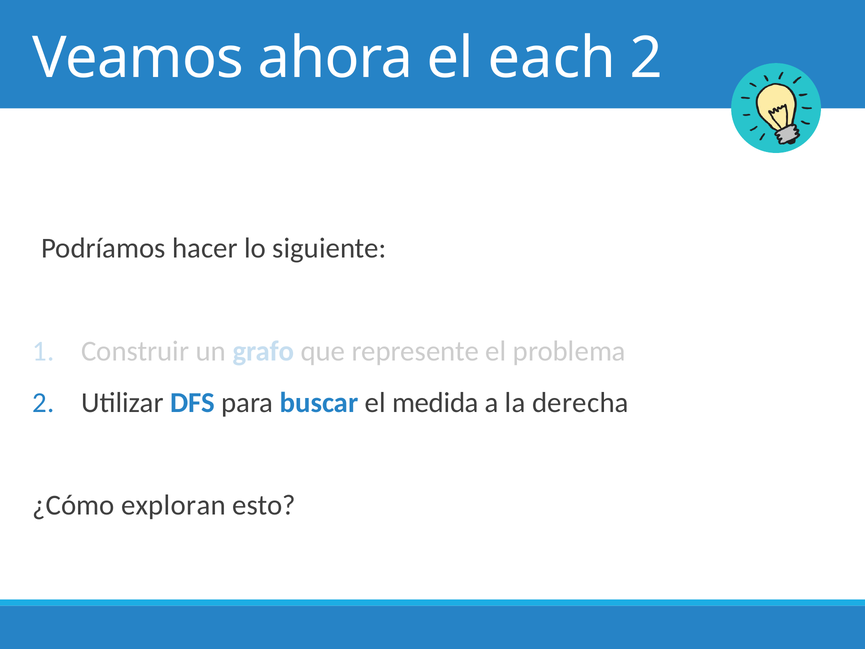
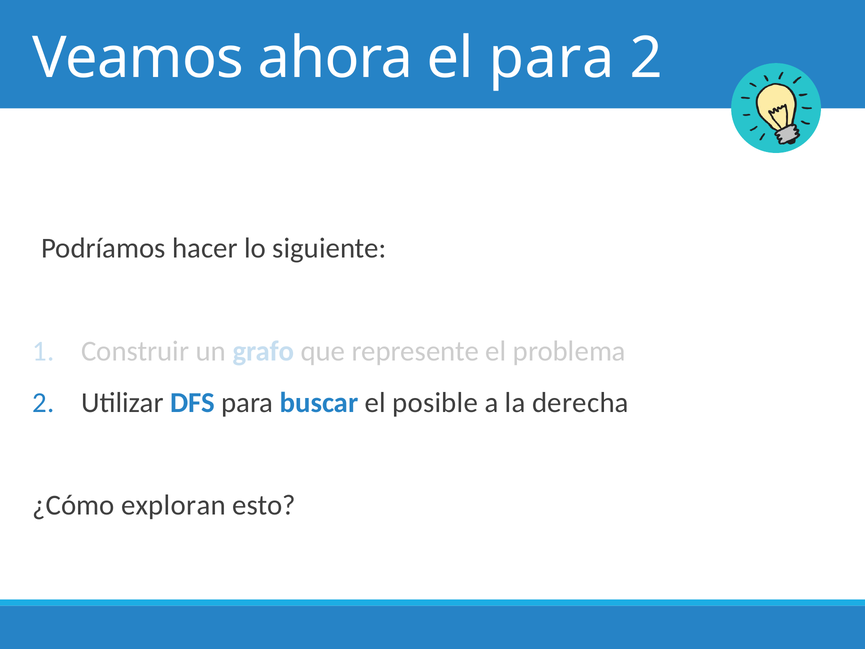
el each: each -> para (552, 58)
medida: medida -> posible (435, 402)
